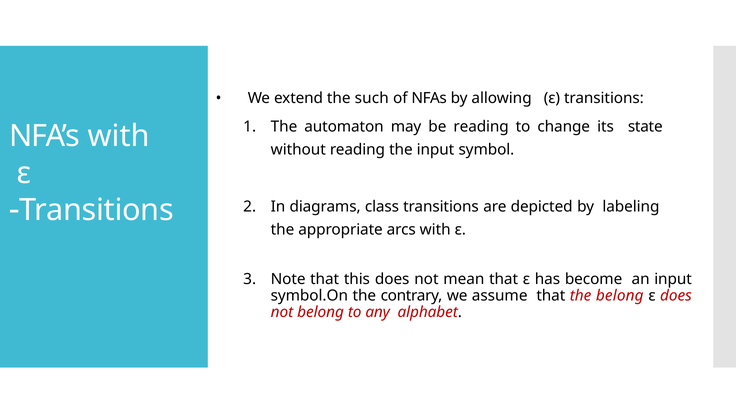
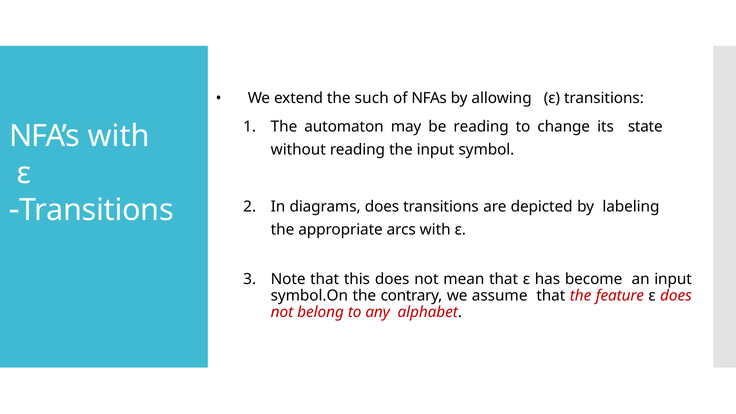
diagrams class: class -> does (382, 206)
the belong: belong -> feature (620, 296)
